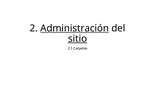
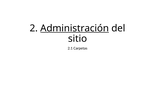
sitio underline: present -> none (77, 39)
